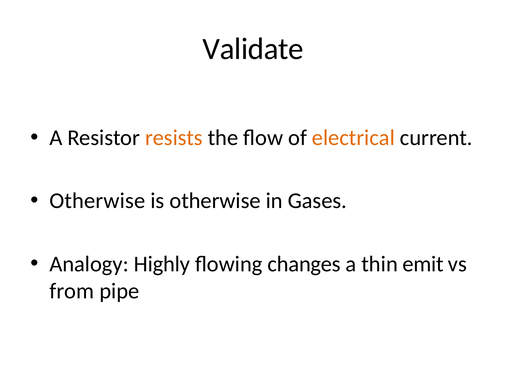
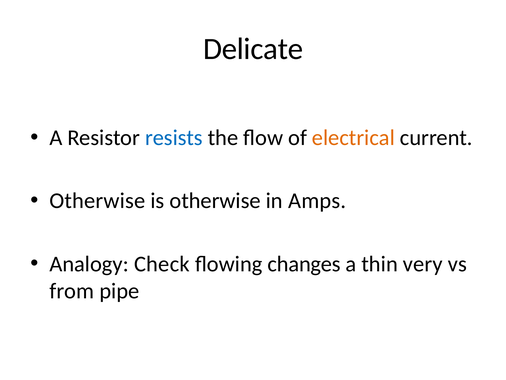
Validate: Validate -> Delicate (253, 49)
resists colour: orange -> blue (174, 138)
Gases: Gases -> Amps (317, 201)
Highly: Highly -> Check (162, 264)
emit: emit -> very (423, 264)
